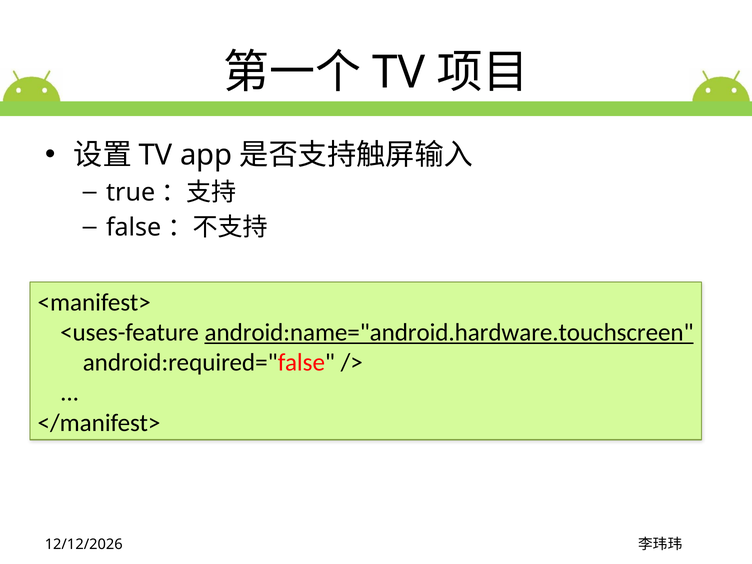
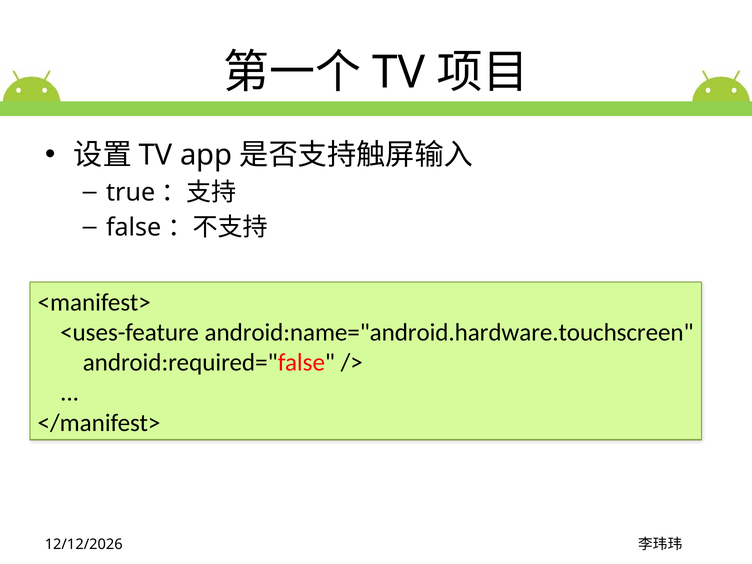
android:name="android.hardware.touchscreen underline: present -> none (449, 333)
